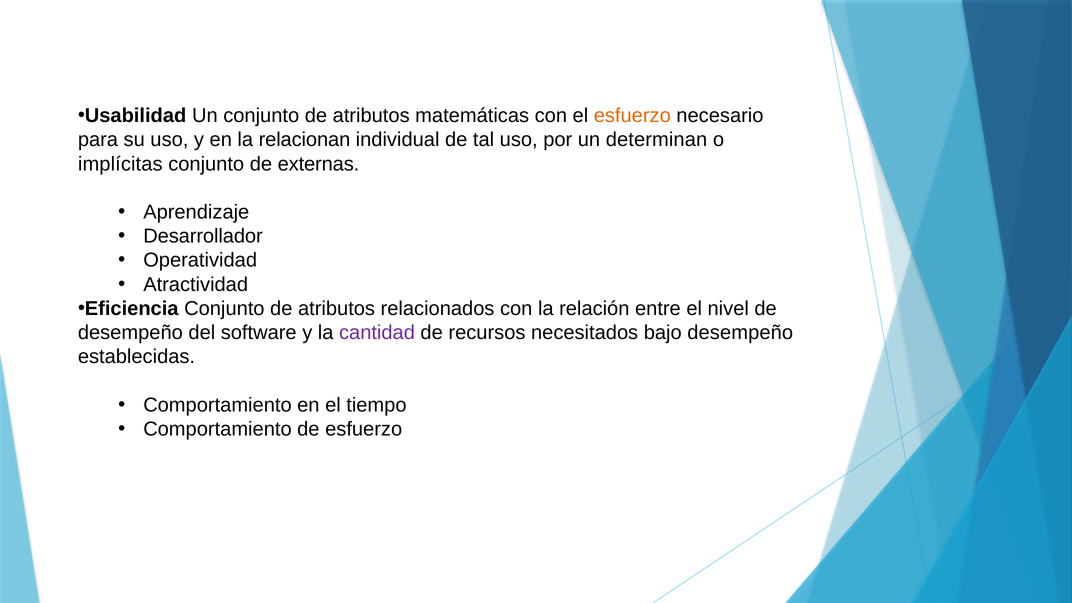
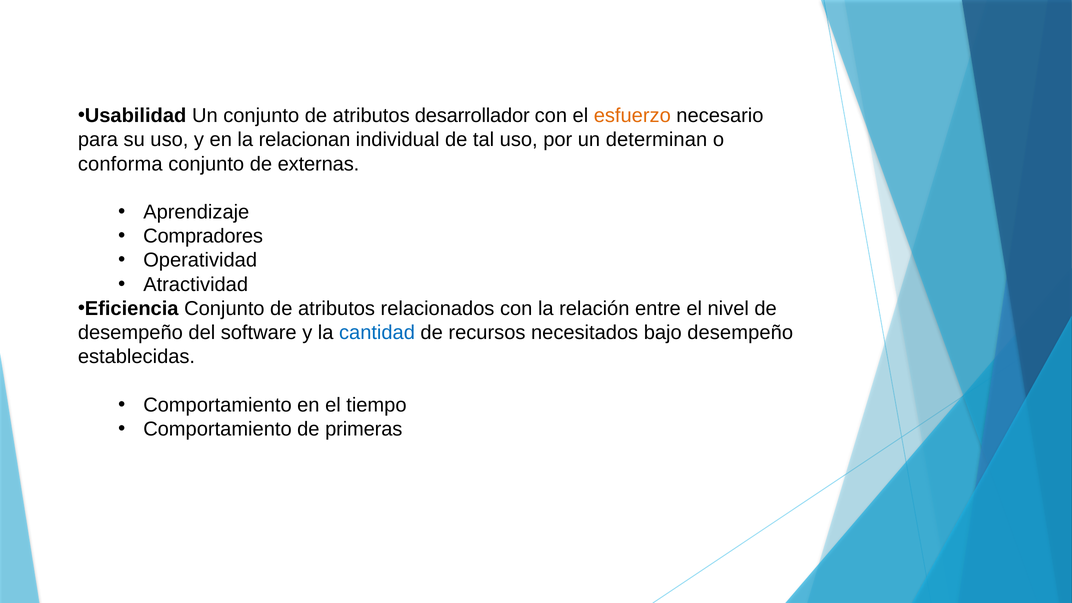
matemáticas: matemáticas -> desarrollador (472, 116)
implícitas: implícitas -> conforma (120, 164)
Desarrollador: Desarrollador -> Compradores (203, 236)
cantidad colour: purple -> blue (377, 333)
de esfuerzo: esfuerzo -> primeras (364, 429)
